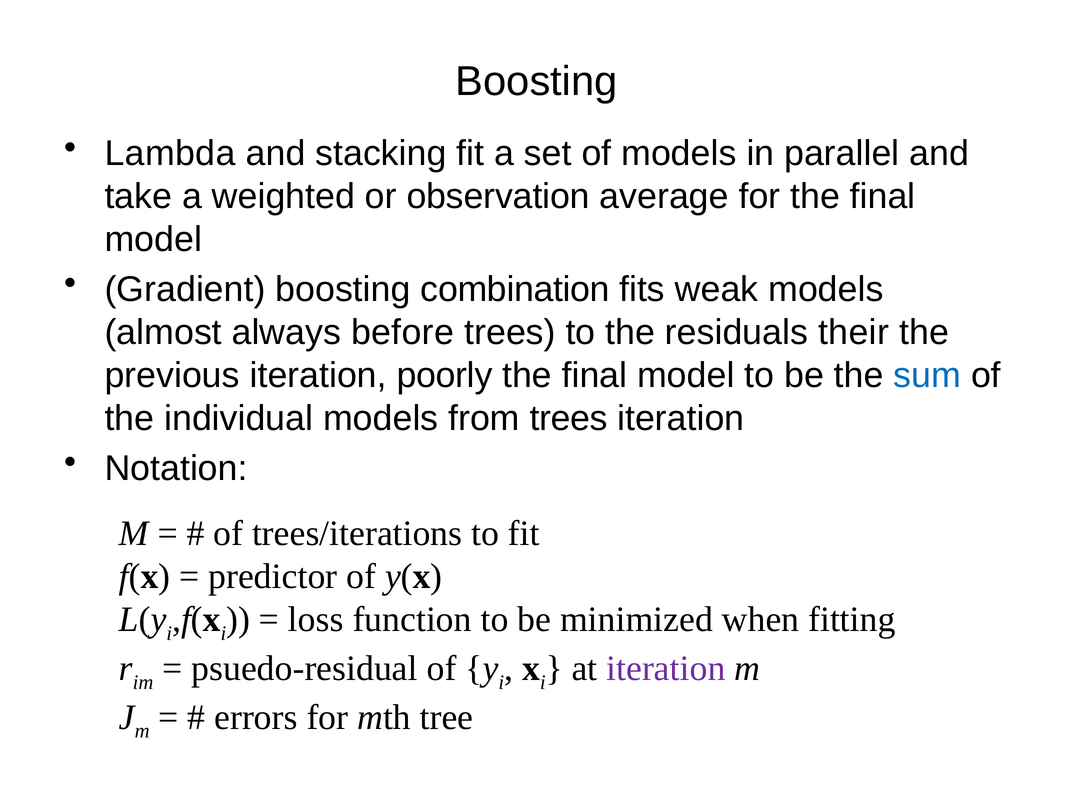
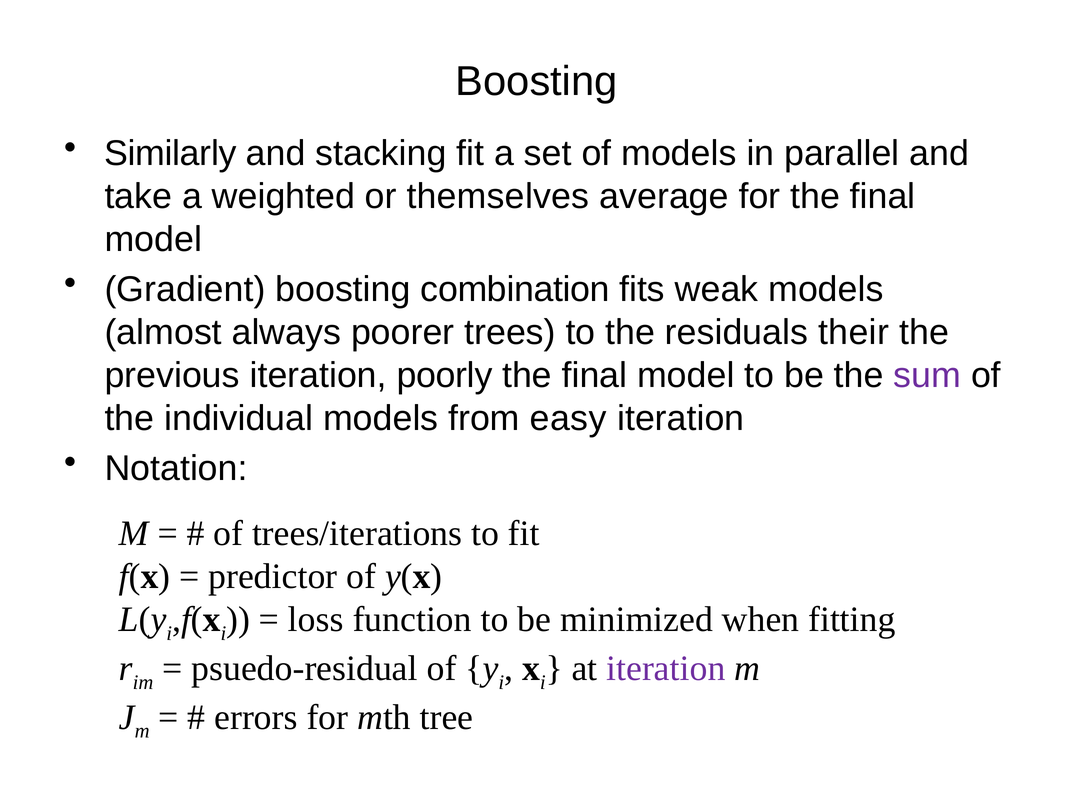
Lambda: Lambda -> Similarly (170, 153)
observation: observation -> themselves (498, 196)
before: before -> poorer (403, 332)
sum colour: blue -> purple (927, 375)
from trees: trees -> easy (568, 418)
